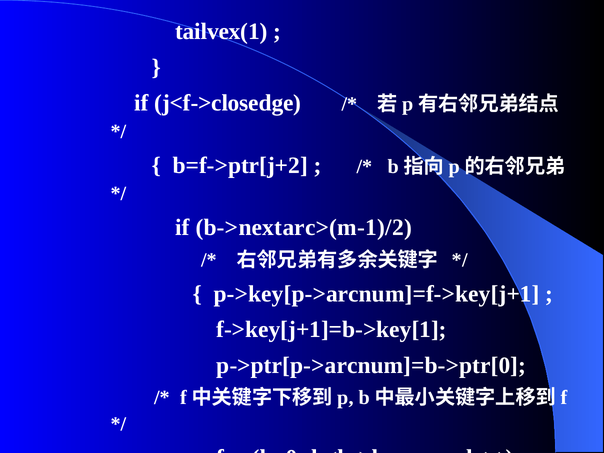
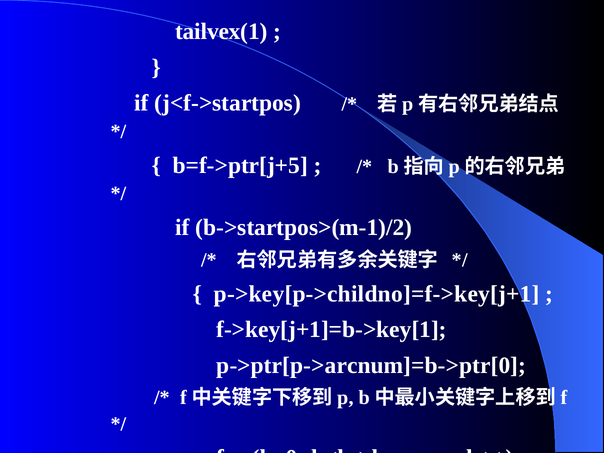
j<f->closedge: j<f->closedge -> j<f->startpos (228, 103)
b=f->ptr[j+2: b=f->ptr[j+2 -> b=f->ptr[j+5 (240, 165)
b->nextarc>(m-1)/2: b->nextarc>(m-1)/2 -> b->startpos>(m-1)/2 (304, 228)
p->key[p->arcnum]=f->key[j+1: p->key[p->arcnum]=f->key[j+1 -> p->key[p->childno]=f->key[j+1 (377, 294)
